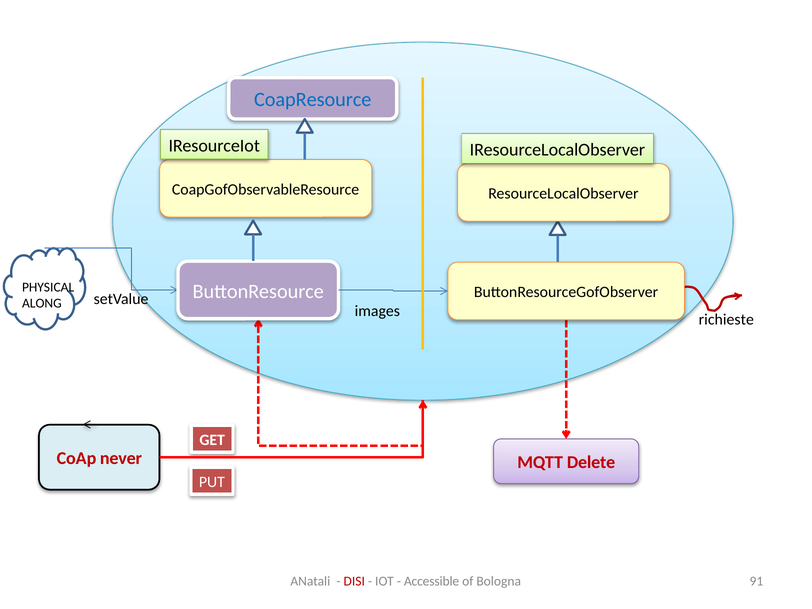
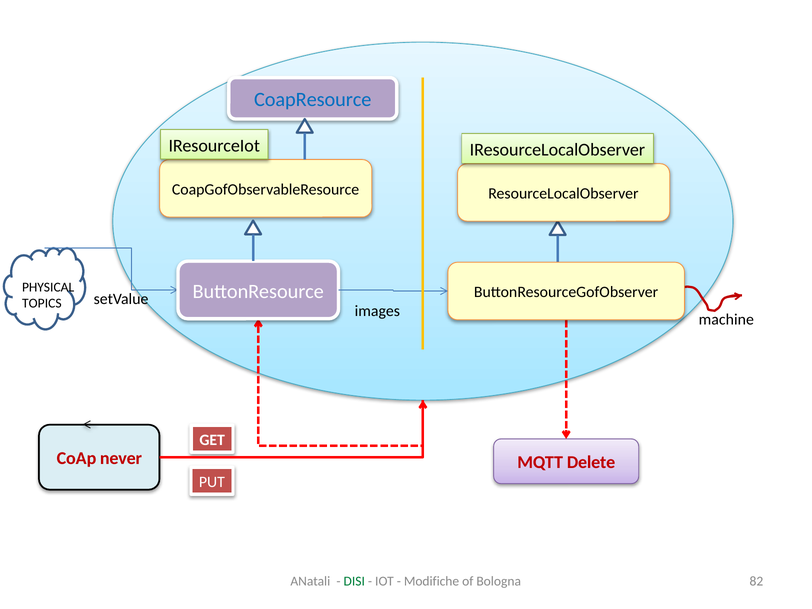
ALONG: ALONG -> TOPICS (42, 303)
richieste: richieste -> machine (726, 320)
DISI colour: red -> green (354, 581)
Accessible: Accessible -> Modifiche (432, 581)
91: 91 -> 82 (756, 581)
